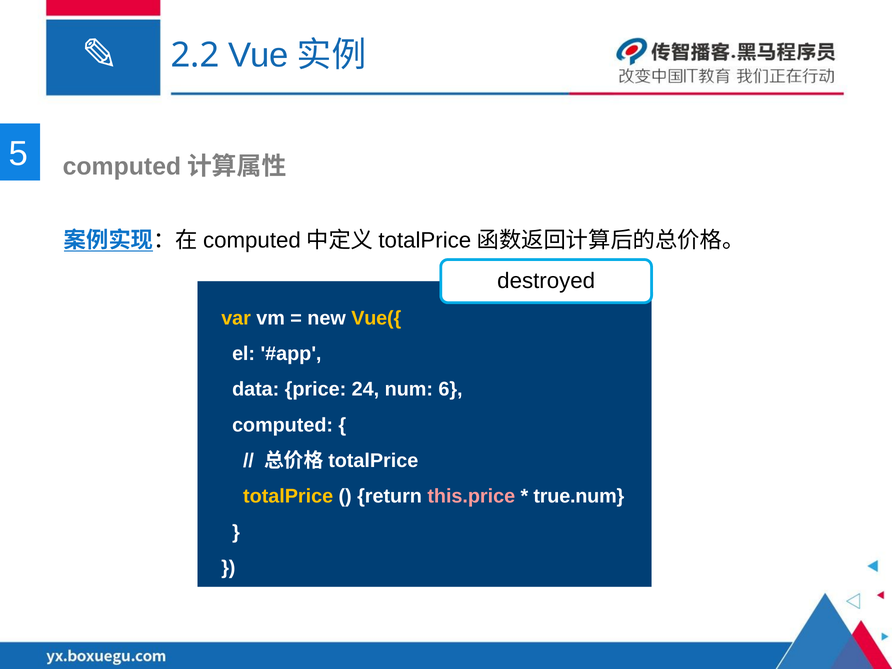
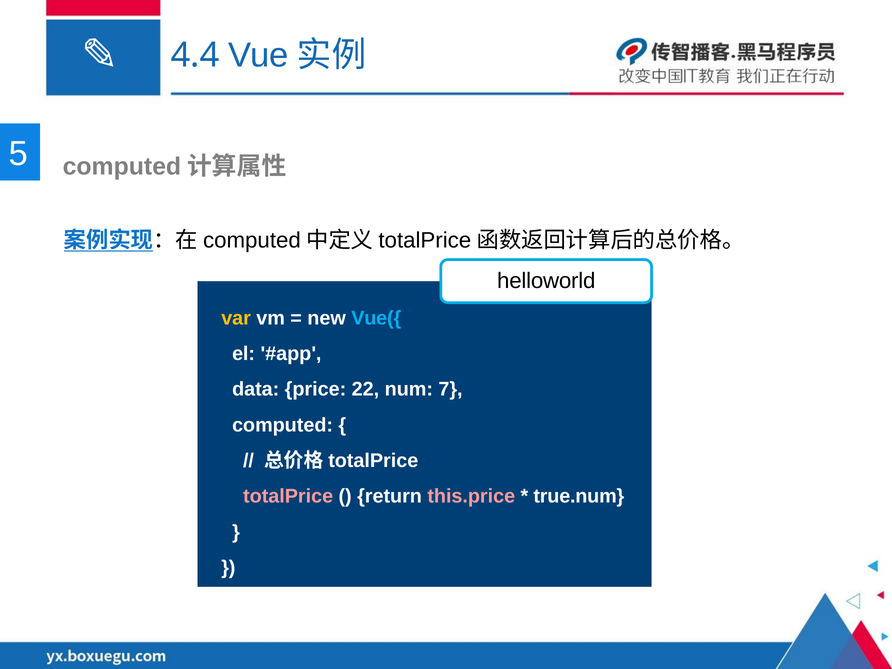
2.2: 2.2 -> 4.4 (195, 55)
destroyed: destroyed -> helloworld (546, 281)
Vue({ colour: yellow -> light blue (376, 318)
24: 24 -> 22 (365, 389)
6: 6 -> 7 (451, 389)
totalPrice colour: yellow -> pink (288, 496)
